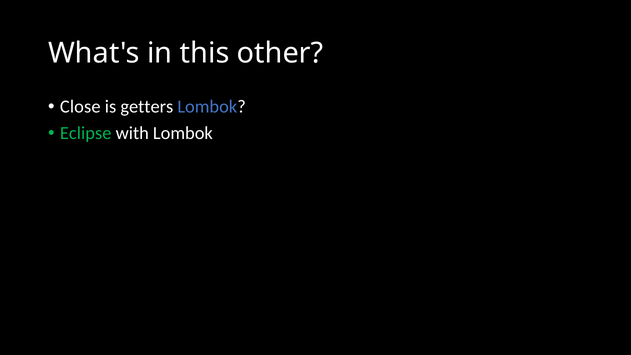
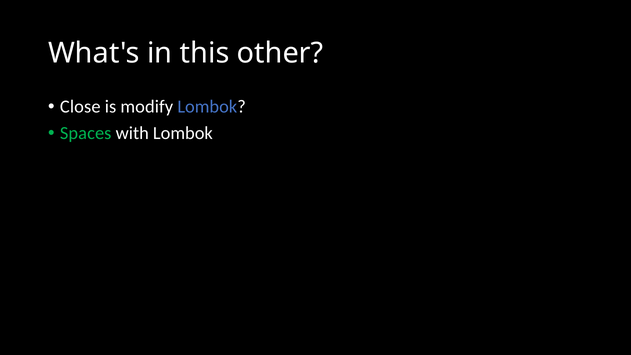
getters: getters -> modify (147, 107)
Eclipse: Eclipse -> Spaces (86, 133)
